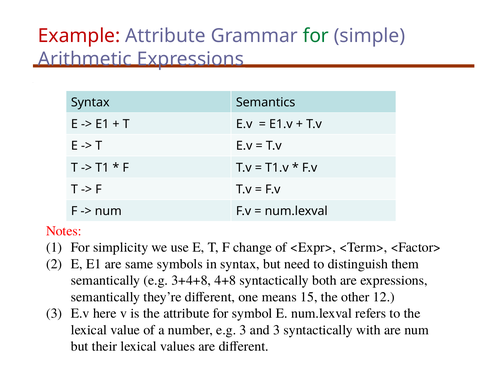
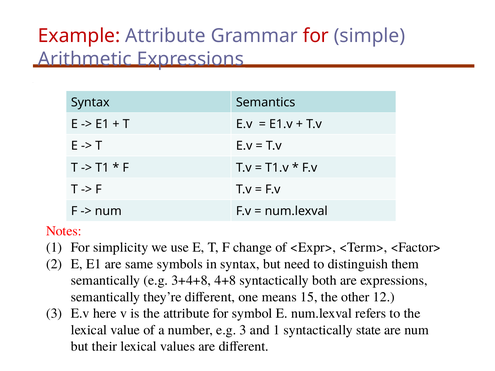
for colour: green -> red (316, 36)
and 3: 3 -> 1 (277, 330)
with: with -> state (369, 330)
